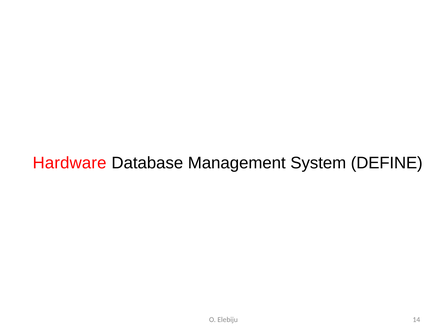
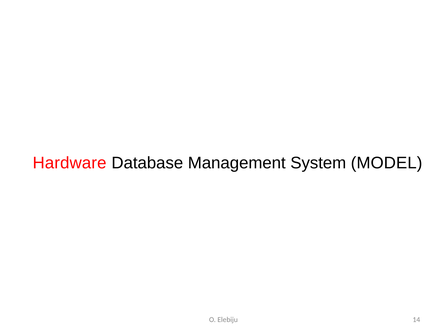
DEFINE: DEFINE -> MODEL (387, 163)
